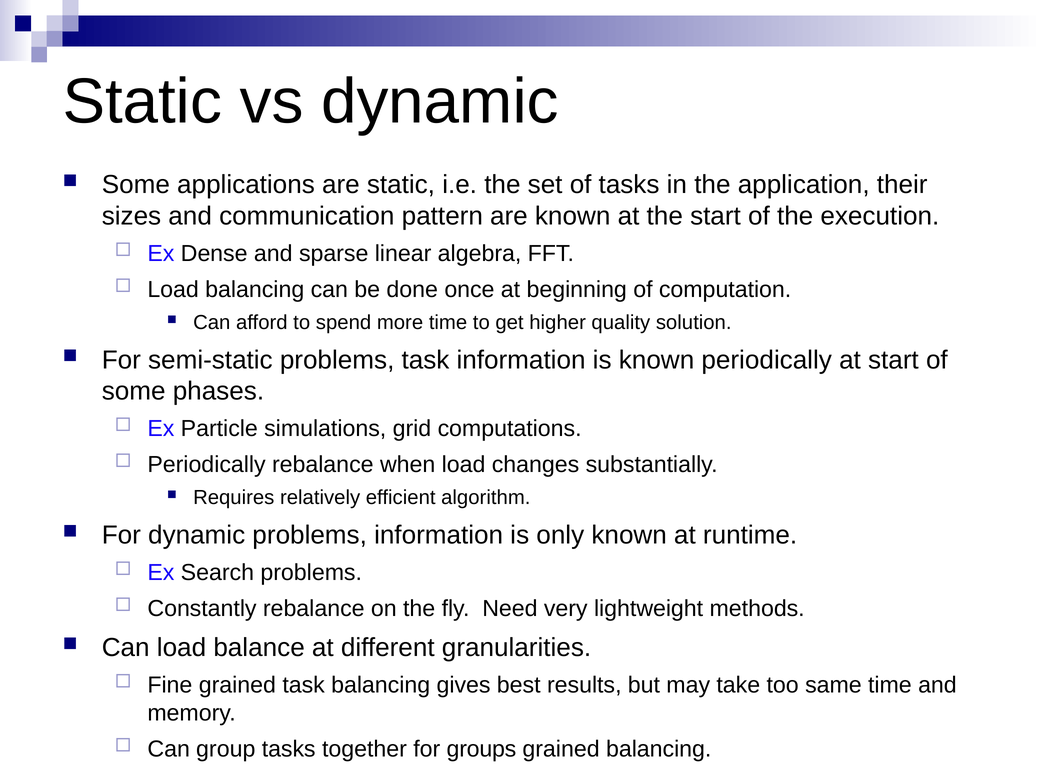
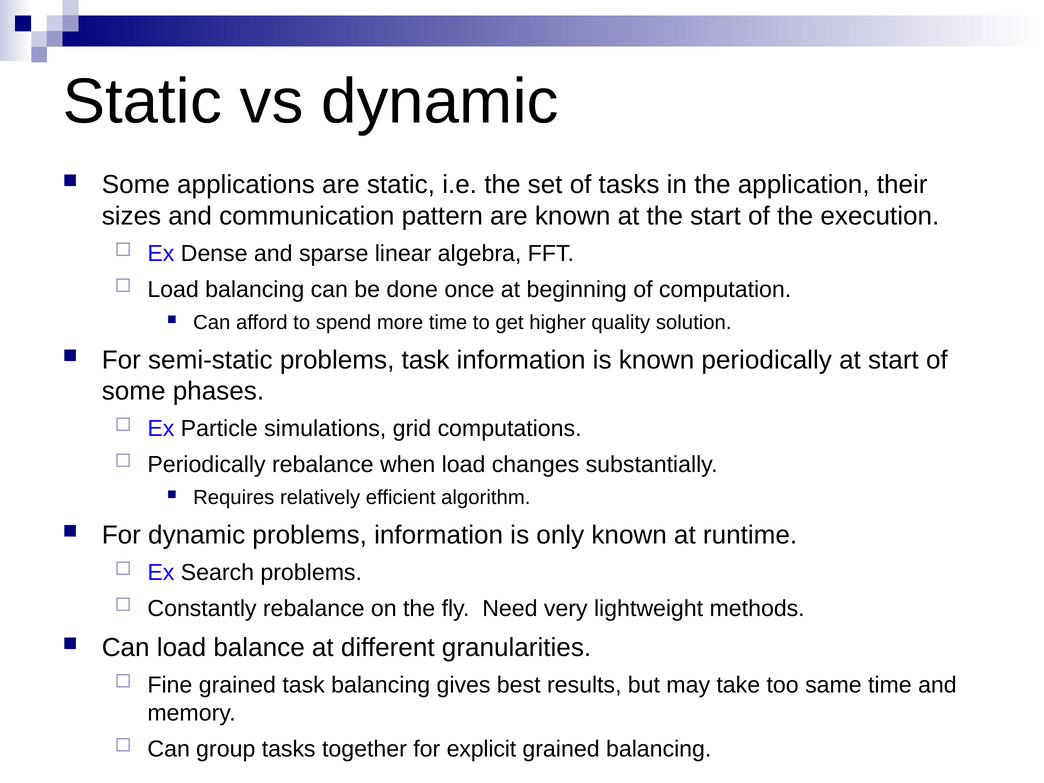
groups: groups -> explicit (481, 749)
